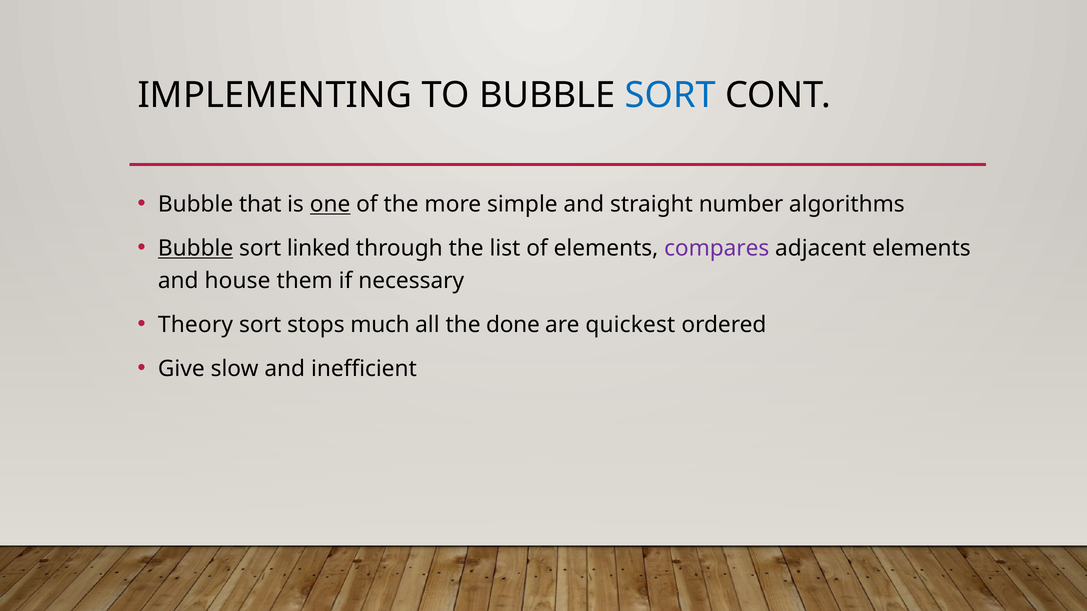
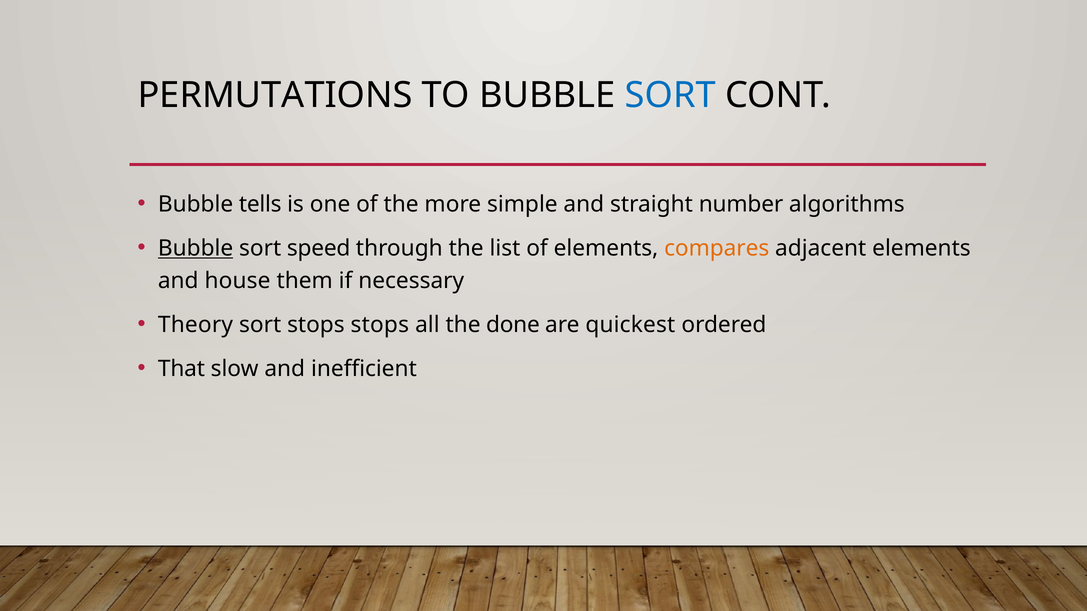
IMPLEMENTING: IMPLEMENTING -> PERMUTATIONS (275, 95)
that: that -> tells (260, 204)
one underline: present -> none (330, 204)
linked: linked -> speed (319, 248)
compares colour: purple -> orange (717, 248)
stops much: much -> stops (380, 325)
Give: Give -> That (181, 369)
